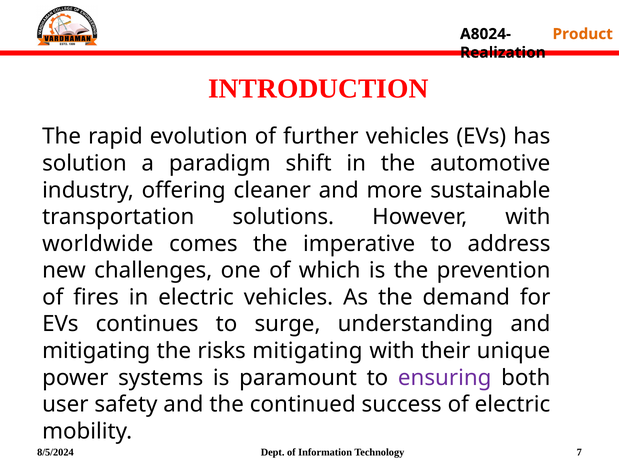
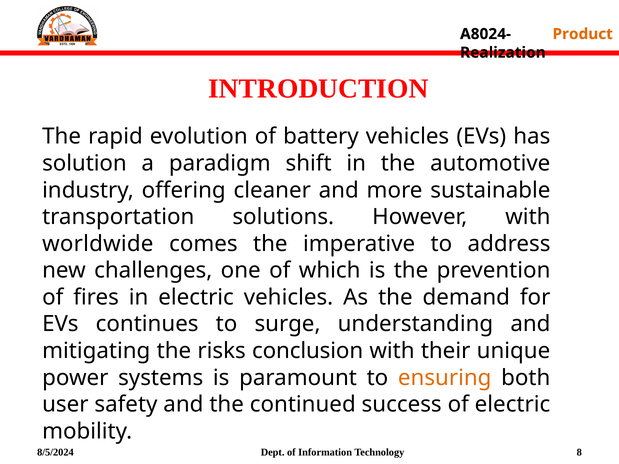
further: further -> battery (321, 137)
risks mitigating: mitigating -> conclusion (308, 351)
ensuring colour: purple -> orange (445, 378)
7: 7 -> 8 (579, 453)
